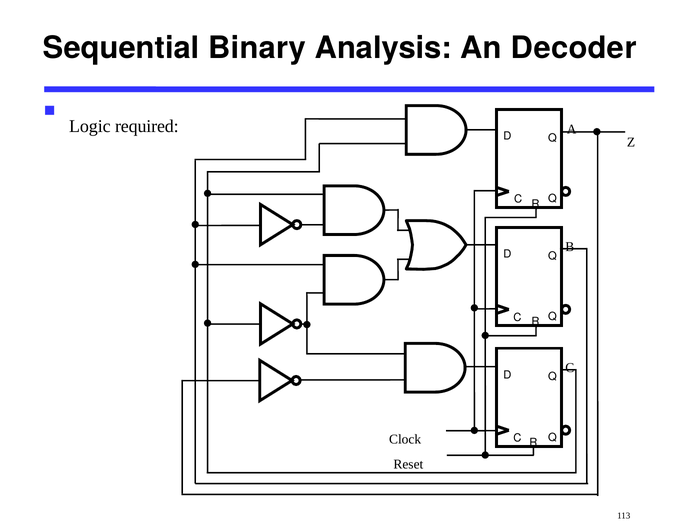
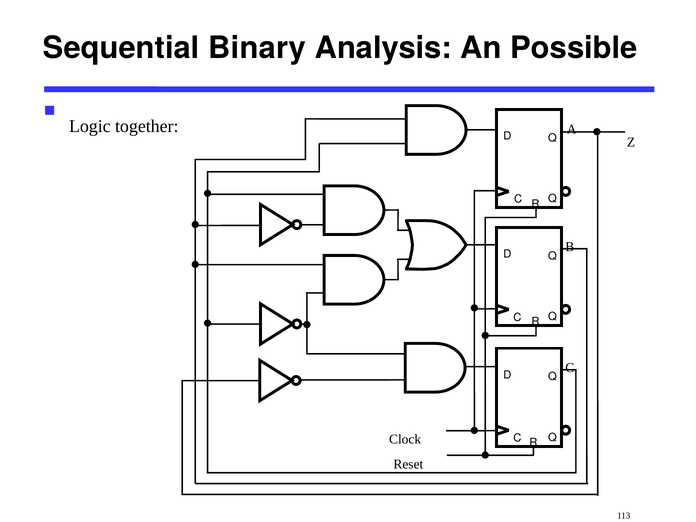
Decoder: Decoder -> Possible (574, 48)
required: required -> together (147, 126)
